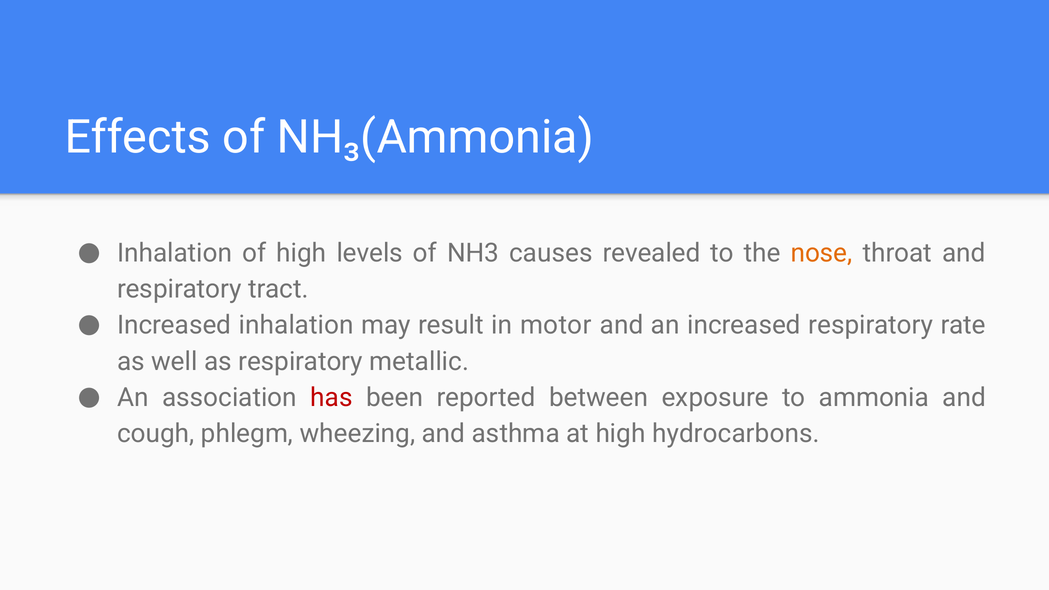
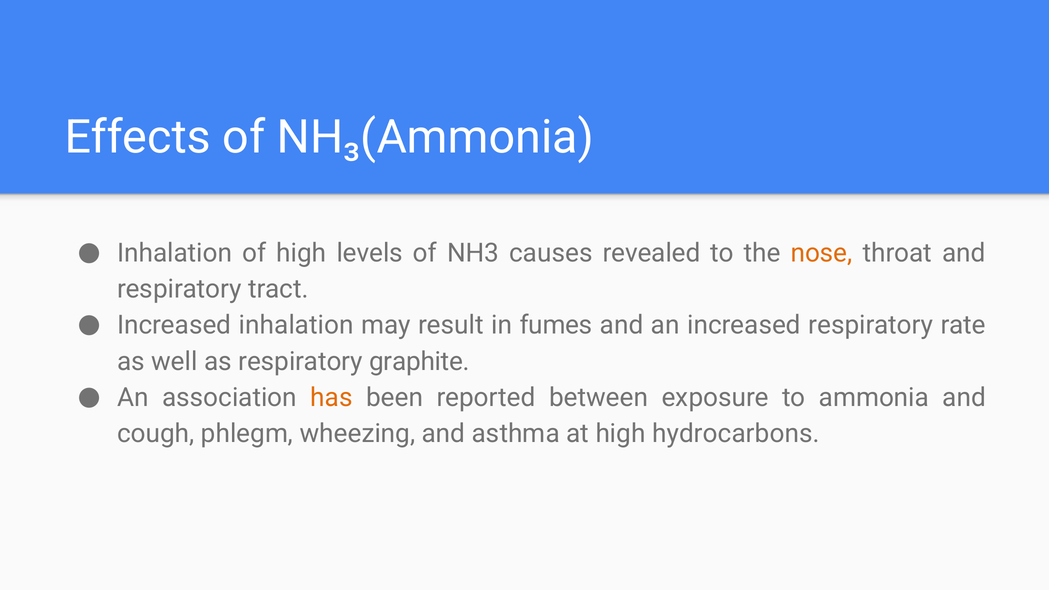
motor: motor -> fumes (556, 325)
metallic: metallic -> graphite (419, 361)
has colour: red -> orange (332, 398)
